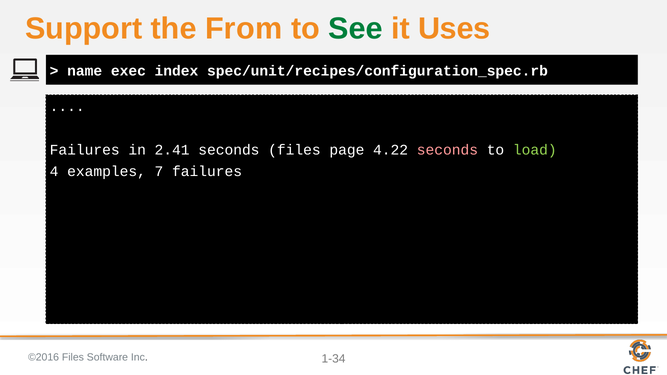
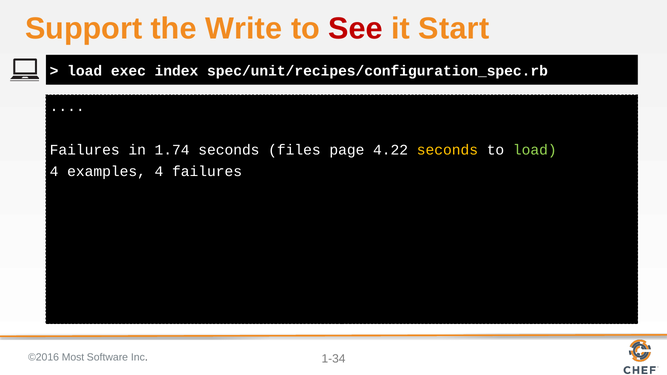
From: From -> Write (244, 29)
See colour: green -> red (356, 29)
Uses: Uses -> Start (454, 29)
name: name -> load (85, 71)
2.41: 2.41 -> 1.74 (172, 150)
seconds colour: pink -> yellow (447, 150)
examples 7: 7 -> 4 (159, 172)
Files: Files -> Most (73, 358)
